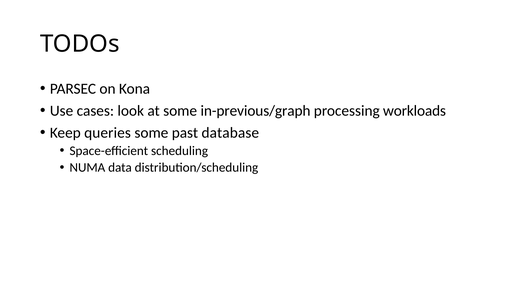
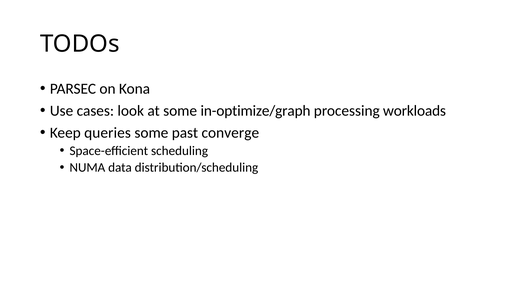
in-previous/graph: in-previous/graph -> in-optimize/graph (256, 111)
database: database -> converge (230, 133)
